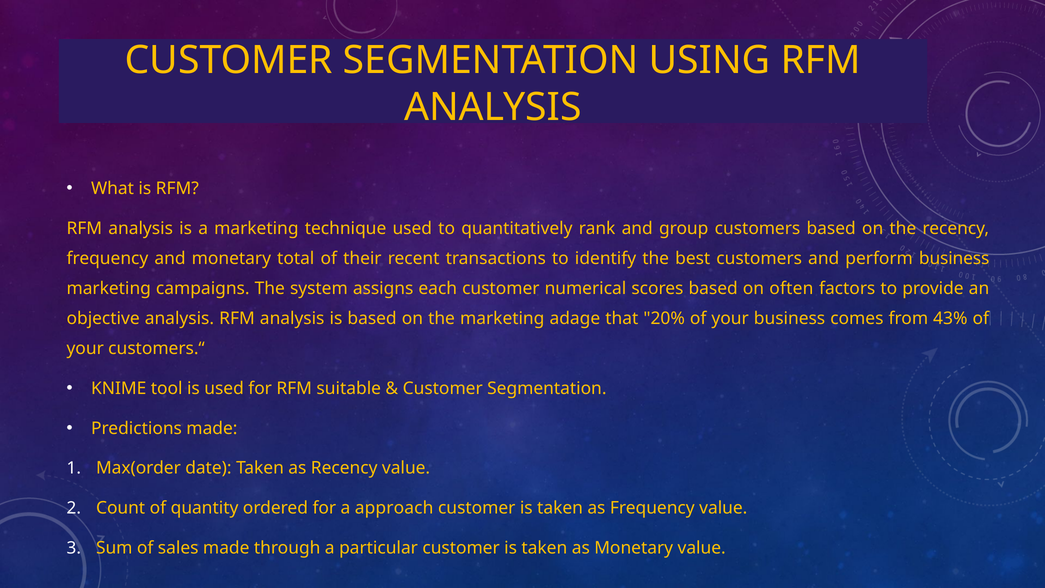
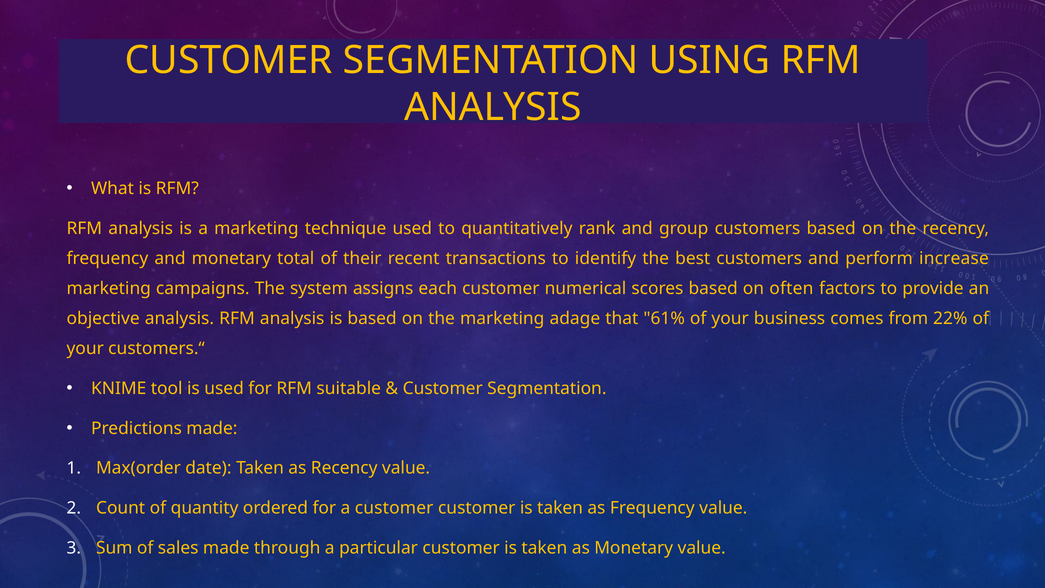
perform business: business -> increase (954, 258)
20%: 20% -> 61% (664, 319)
43%: 43% -> 22% (950, 319)
a approach: approach -> customer (394, 508)
